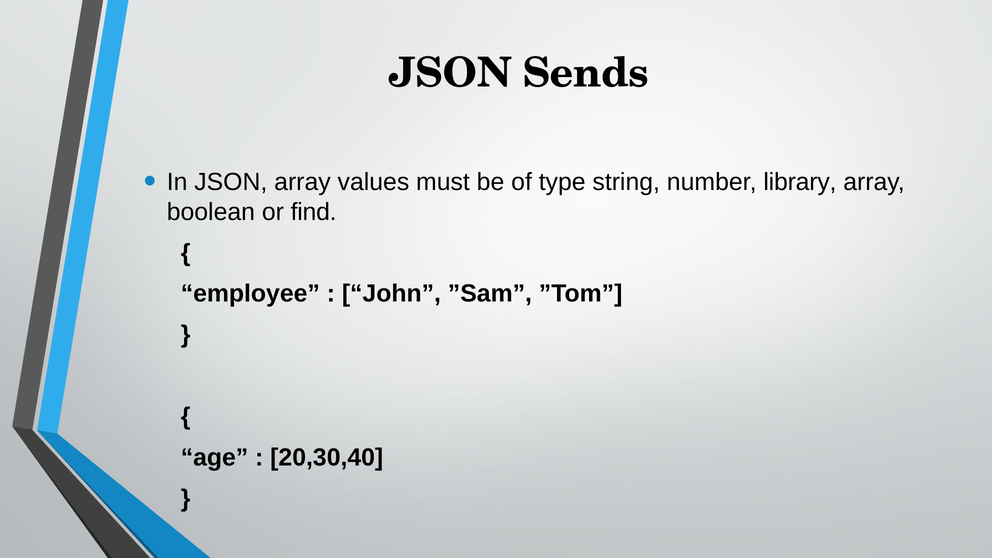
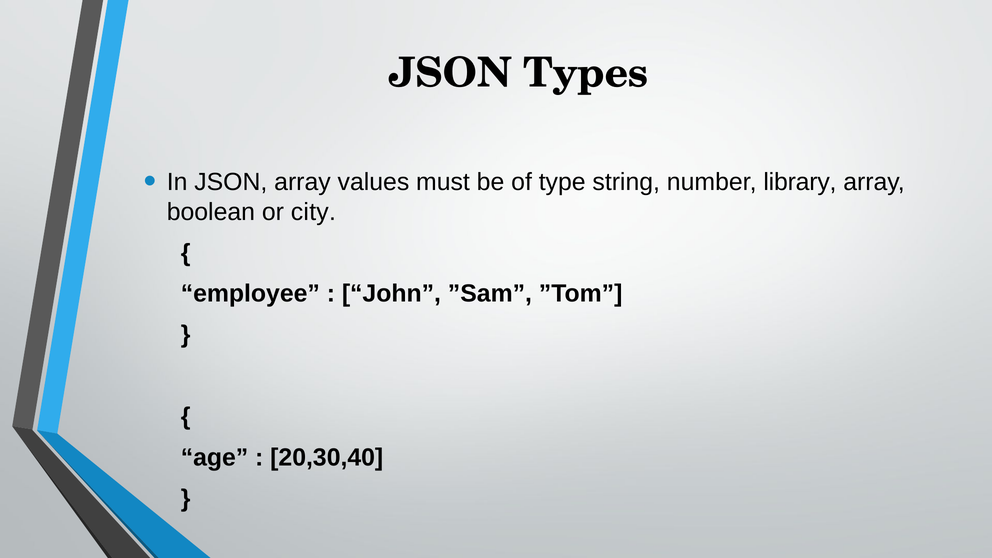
Sends: Sends -> Types (586, 73)
find: find -> city (313, 212)
